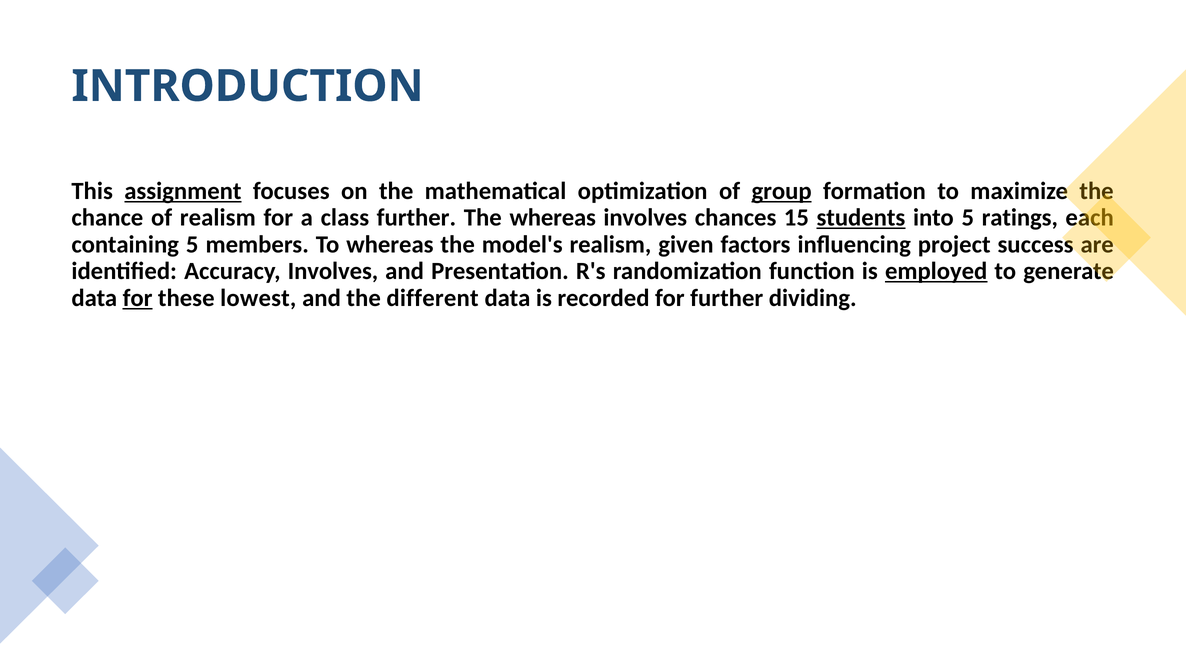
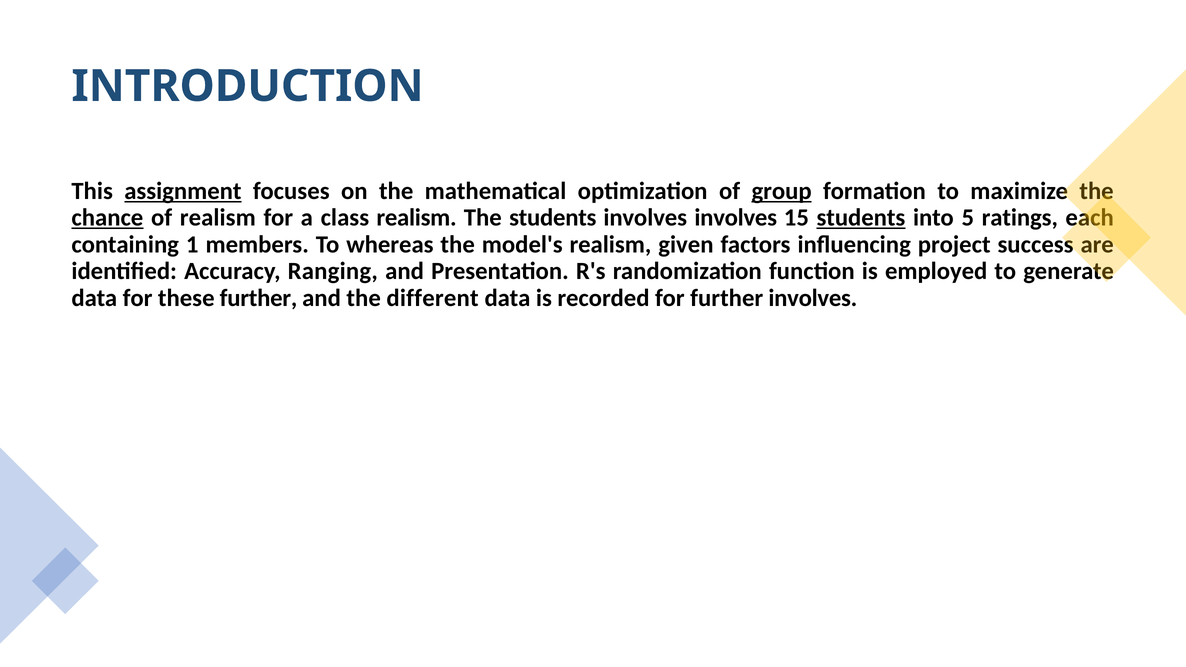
chance underline: none -> present (107, 218)
class further: further -> realism (417, 218)
The whereas: whereas -> students (553, 218)
involves chances: chances -> involves (736, 218)
containing 5: 5 -> 1 (192, 245)
Accuracy Involves: Involves -> Ranging (333, 271)
employed underline: present -> none (936, 271)
for underline: present -> none (138, 298)
these lowest: lowest -> further (258, 298)
further dividing: dividing -> involves (813, 298)
